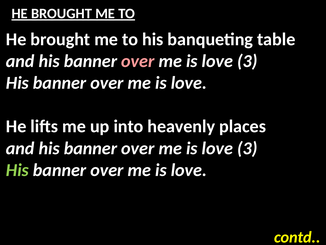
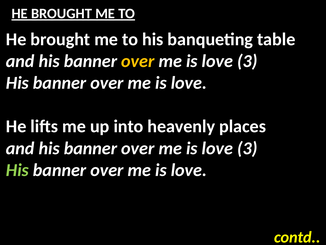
over colour: pink -> yellow (138, 61)
